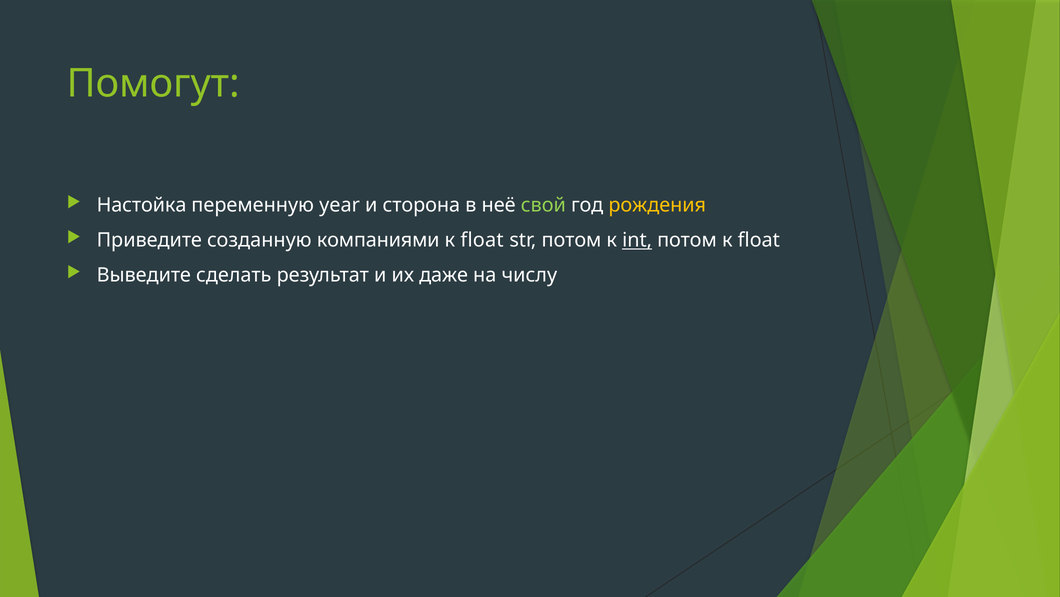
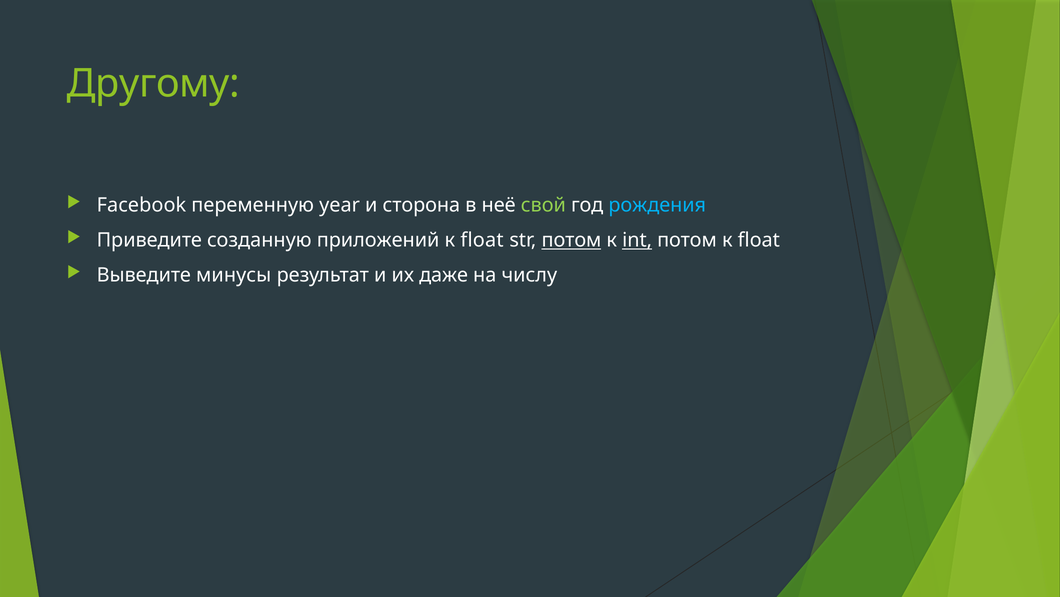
Помогут: Помогут -> Другому (153, 84)
Настойка: Настойка -> Facebook (141, 205)
рождения colour: yellow -> light blue (657, 205)
компаниями: компаниями -> приложений (378, 240)
потом underline: none -> present (571, 240)
сделать: сделать -> минусы (234, 275)
